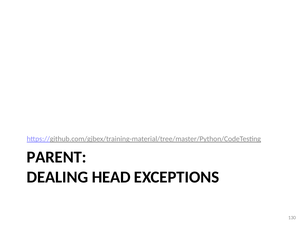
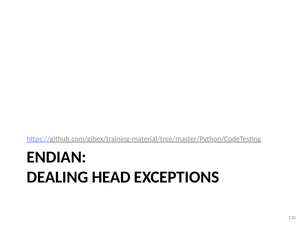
PARENT: PARENT -> ENDIAN (56, 157)
